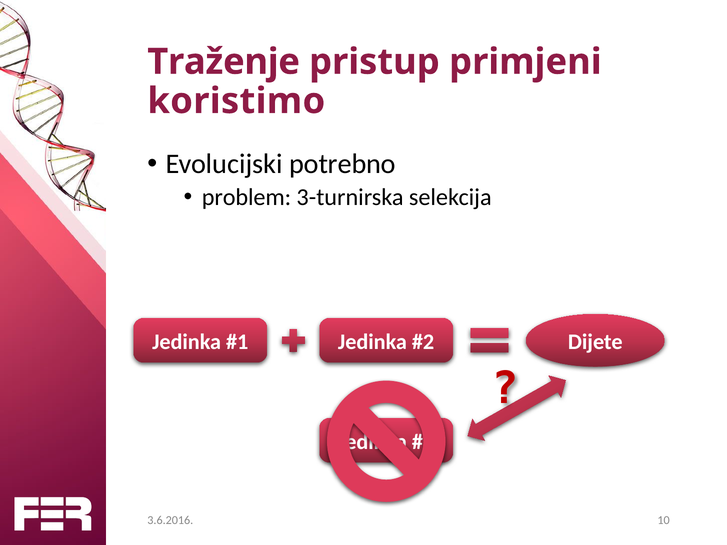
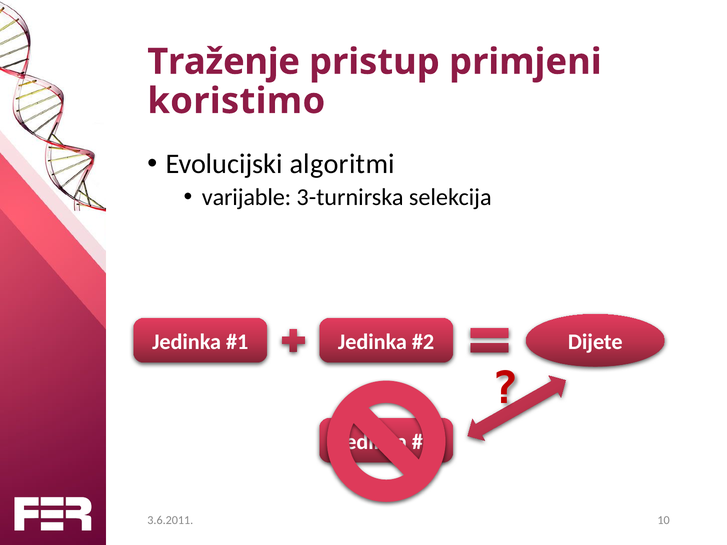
potrebno: potrebno -> algoritmi (342, 164)
problem: problem -> varijable (247, 197)
3.6.2016: 3.6.2016 -> 3.6.2011 (170, 521)
